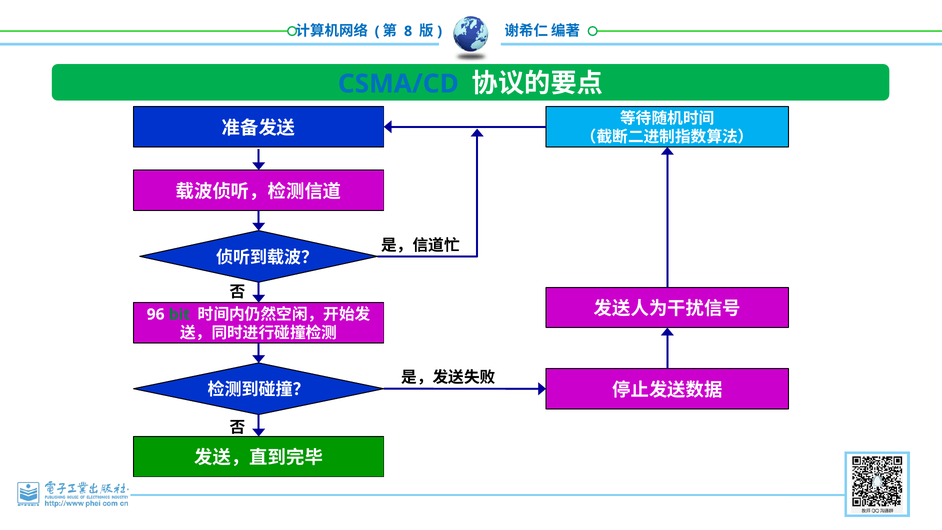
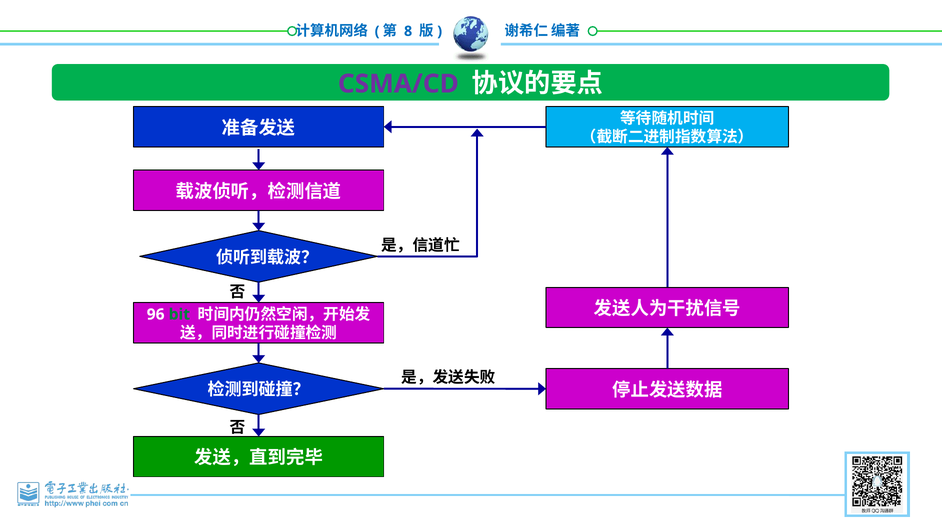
CSMA/CD colour: blue -> purple (398, 84)
